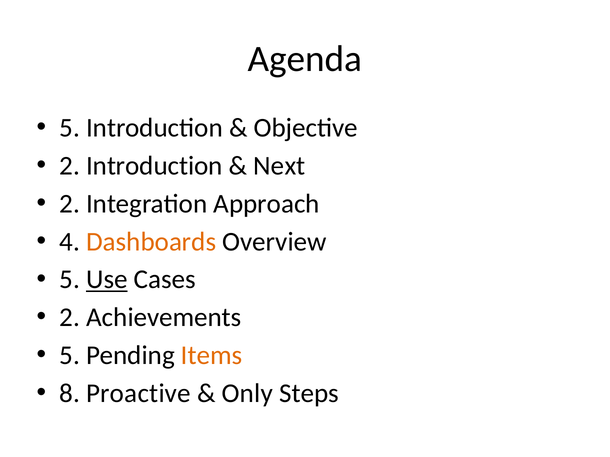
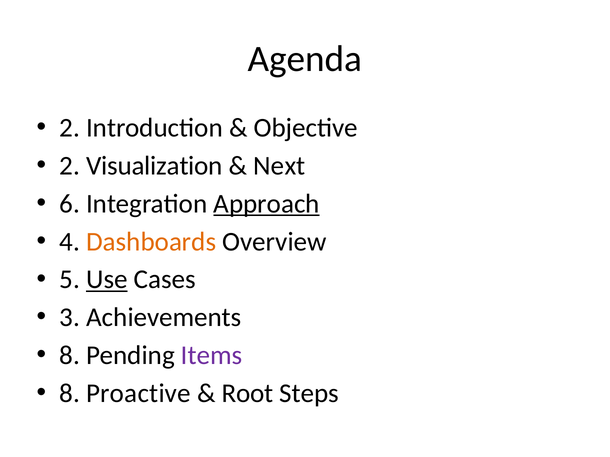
5: 5 -> 2 (70, 128)
2 Introduction: Introduction -> Visualization (154, 166)
2: 2 -> 6 (70, 204)
Approach underline: none -> present (267, 204)
2: 2 -> 3 (70, 318)
5: 5 -> 8 (70, 356)
Items colour: orange -> purple (212, 356)
Only: Only -> Root (248, 394)
